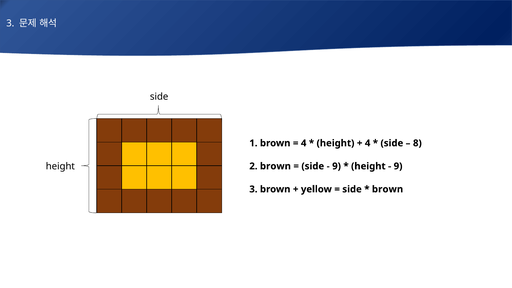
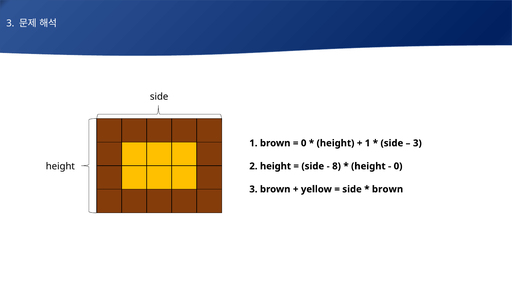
4: 4 -> 0 (304, 143)
4: 4 -> 1 (368, 143)
8: 8 -> 3 (417, 143)
2 brown: brown -> height (275, 166)
9: 9 -> 8 (337, 166)
9: 9 -> 0 (398, 166)
